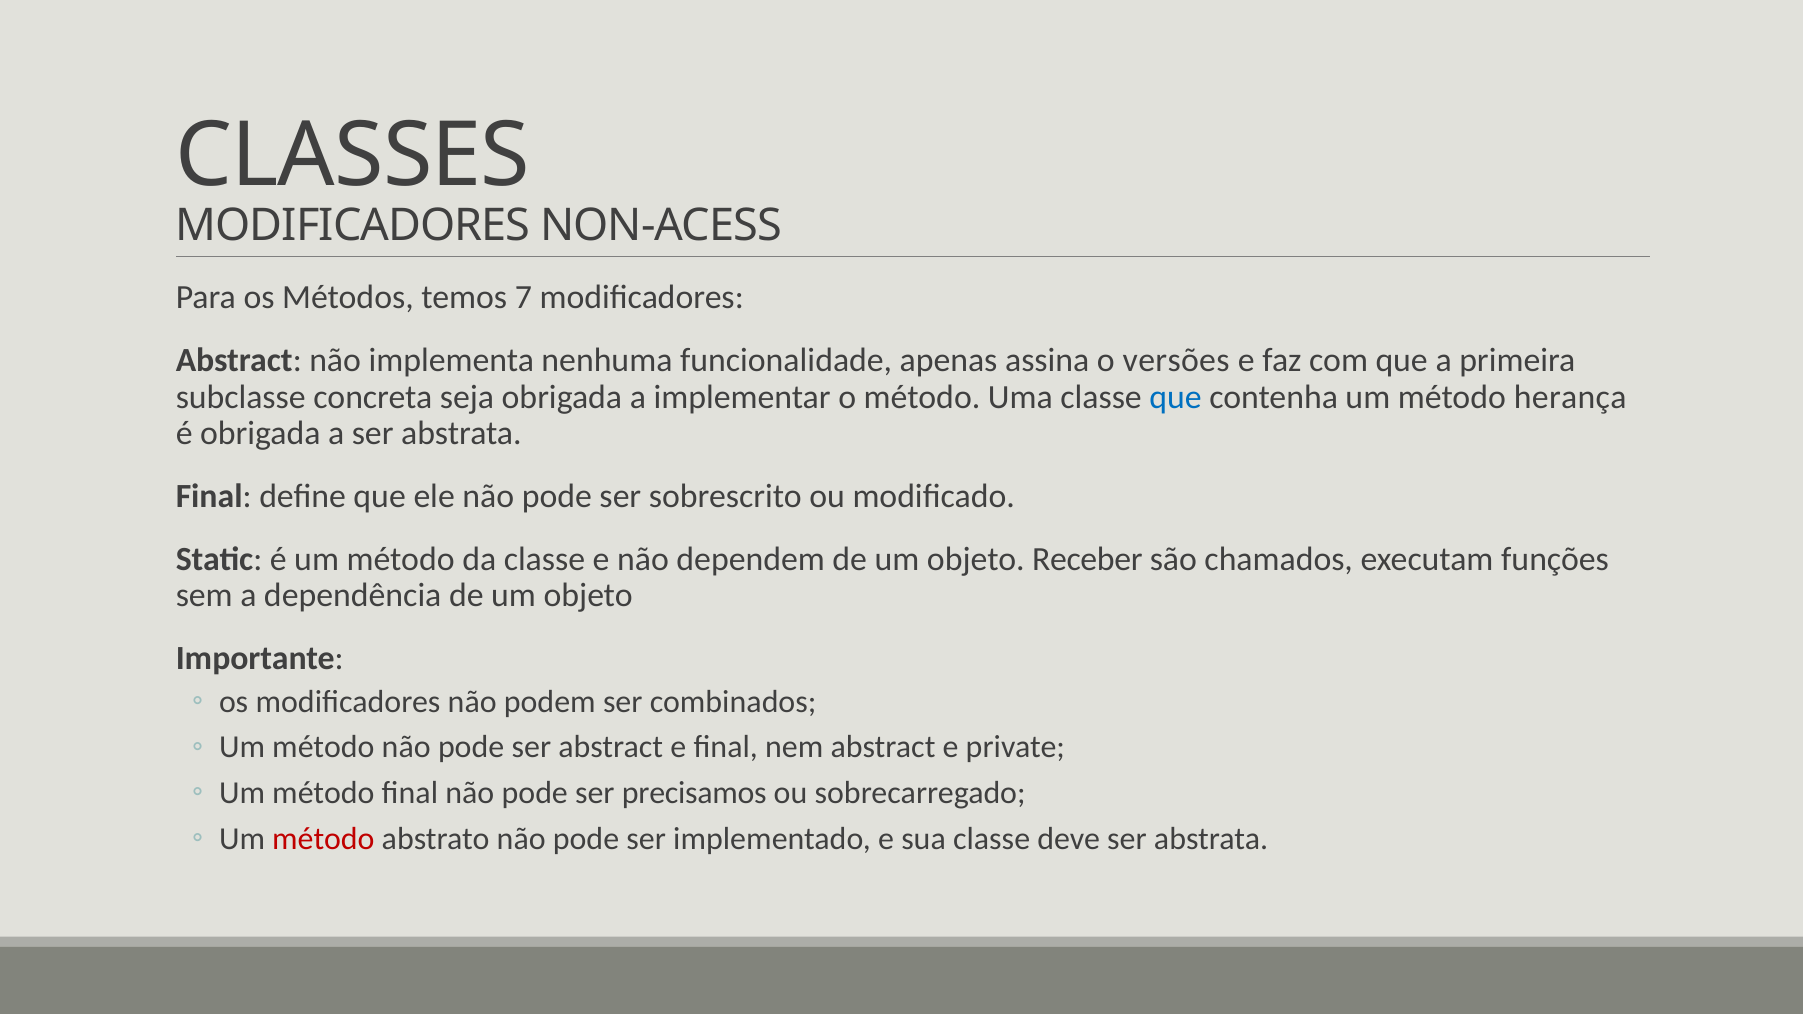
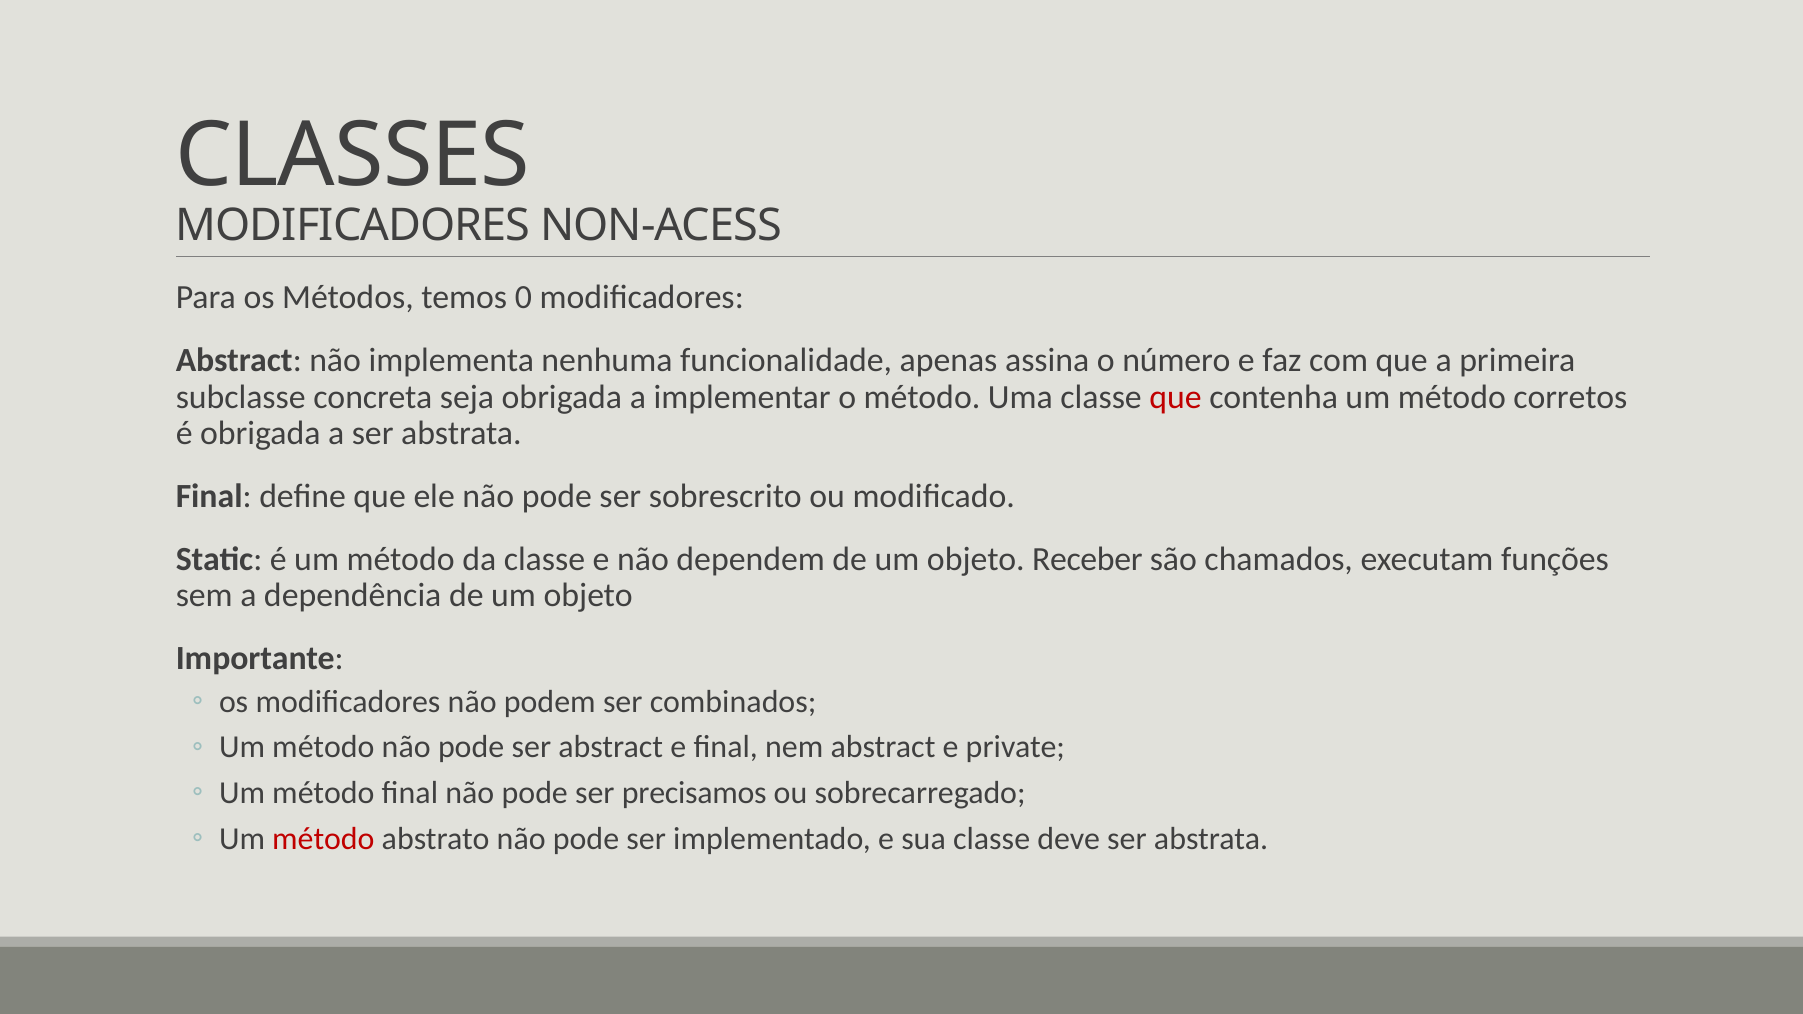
7: 7 -> 0 (523, 298)
versões: versões -> número (1176, 361)
que colour: blue -> red (1176, 397)
herança: herança -> corretos (1570, 397)
